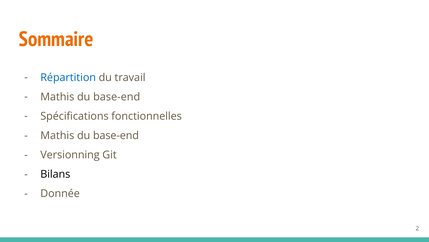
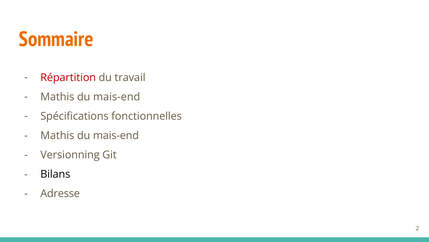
Répartition colour: blue -> red (68, 77)
base-end: base-end -> mais-end (117, 97)
base-end: base-end -> mais-end (116, 135)
Donnée: Donnée -> Adresse (60, 193)
